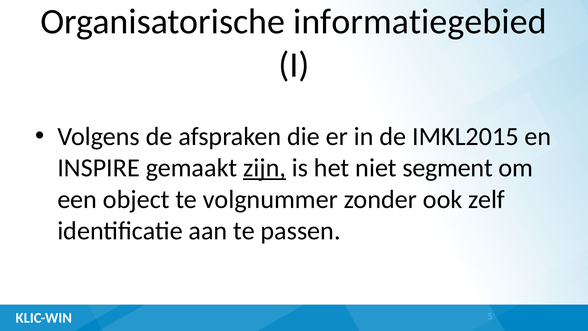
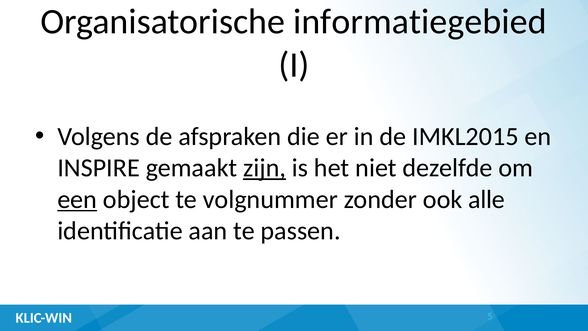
segment: segment -> dezelfde (448, 168)
een underline: none -> present (77, 199)
zelf: zelf -> alle (486, 199)
